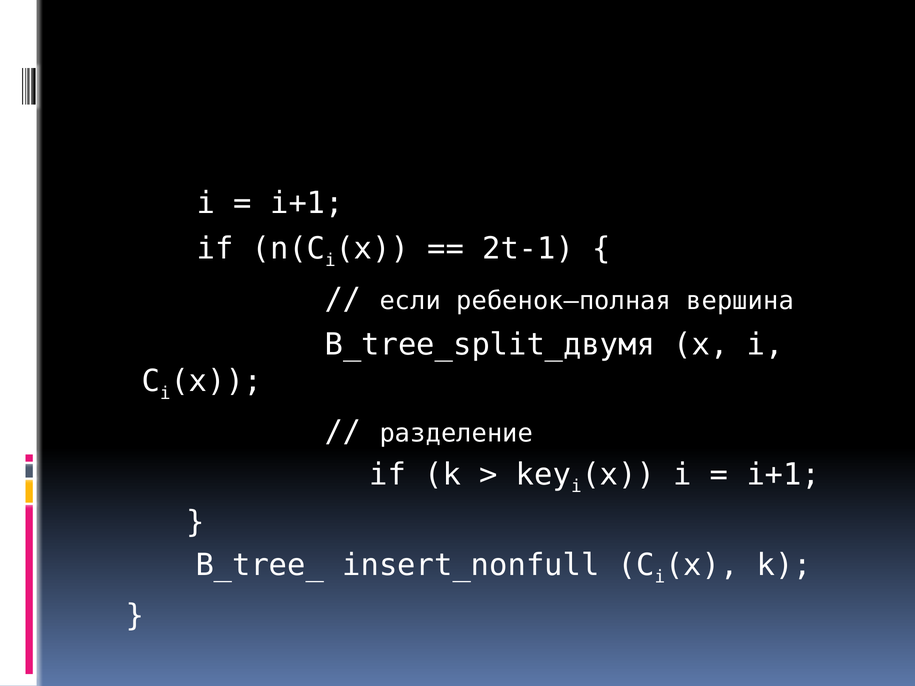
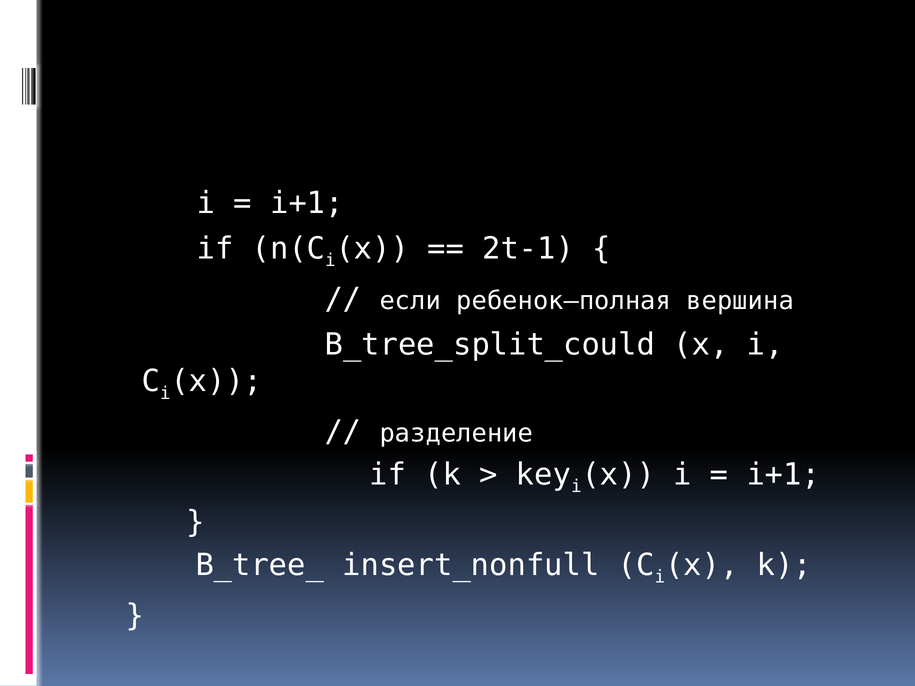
B_tree_split_двумя: B_tree_split_двумя -> B_tree_split_could (490, 345)
